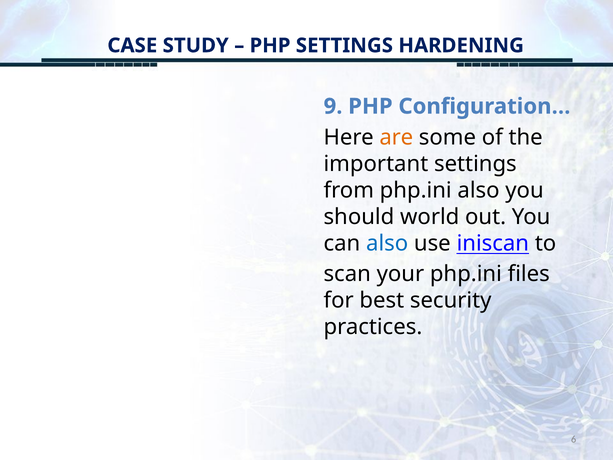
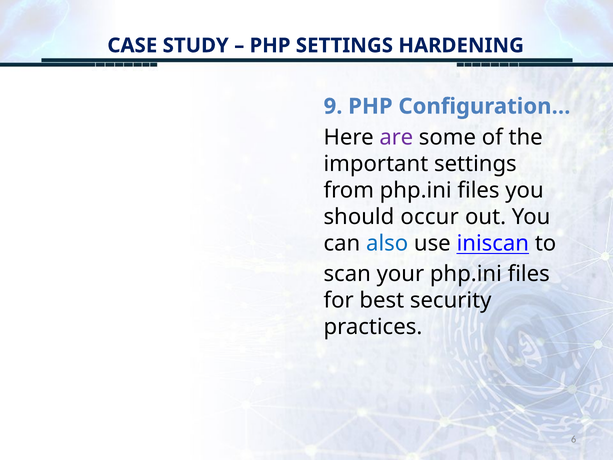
are colour: orange -> purple (396, 137)
from php.ini also: also -> files (479, 190)
world: world -> occur (430, 217)
